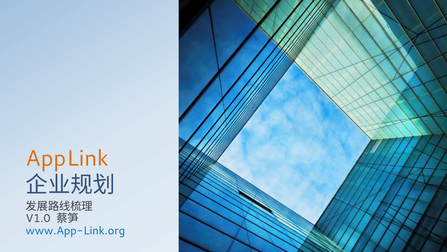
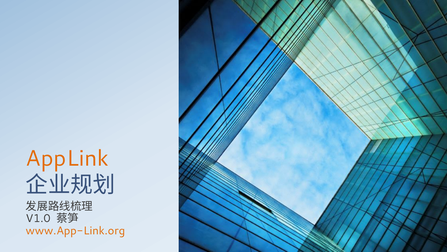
www.App-Link.org colour: blue -> orange (75, 230)
